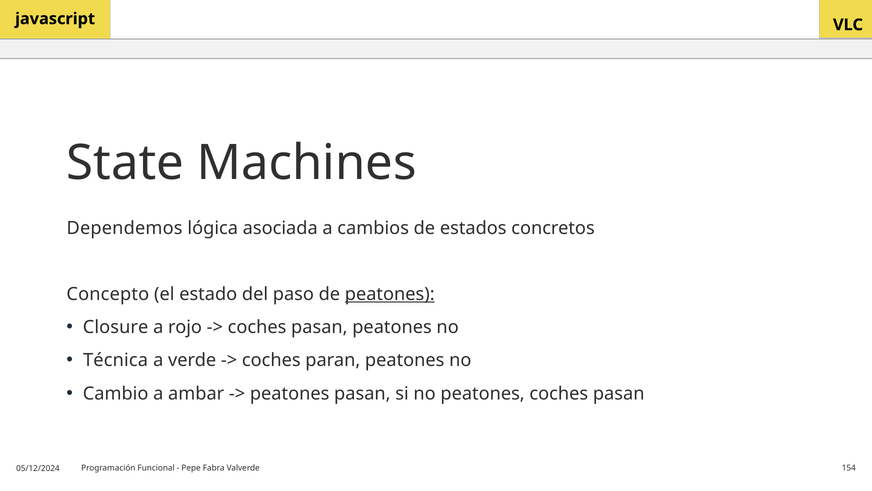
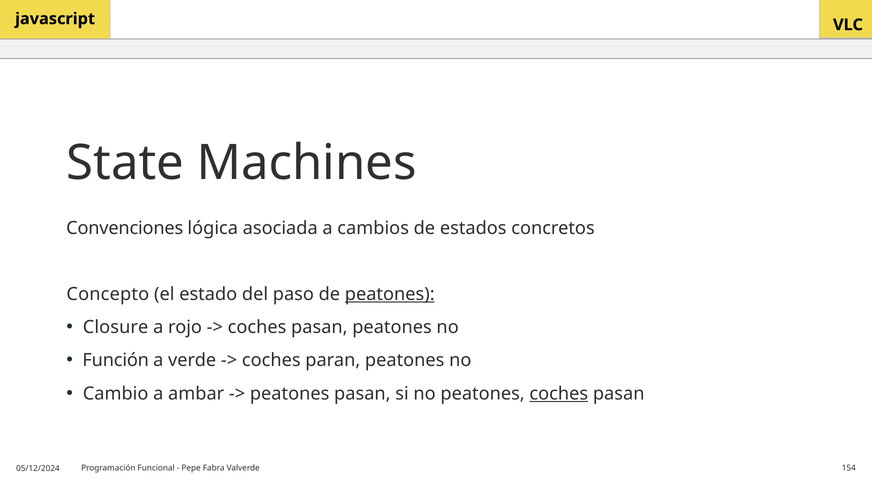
Dependemos: Dependemos -> Convenciones (125, 228)
Técnica: Técnica -> Función (116, 360)
coches underline: none -> present (559, 393)
